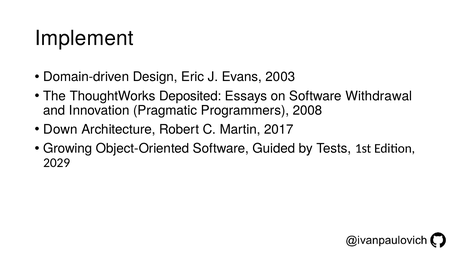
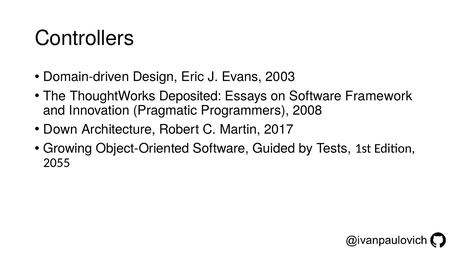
Implement: Implement -> Controllers (84, 38)
Withdrawal: Withdrawal -> Framework (379, 96)
2029: 2029 -> 2055 (57, 163)
